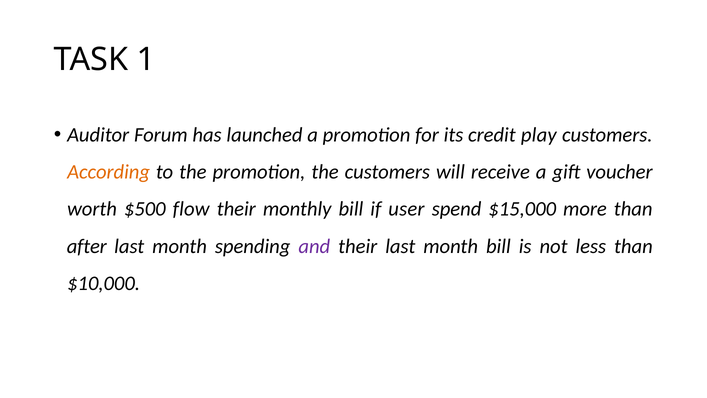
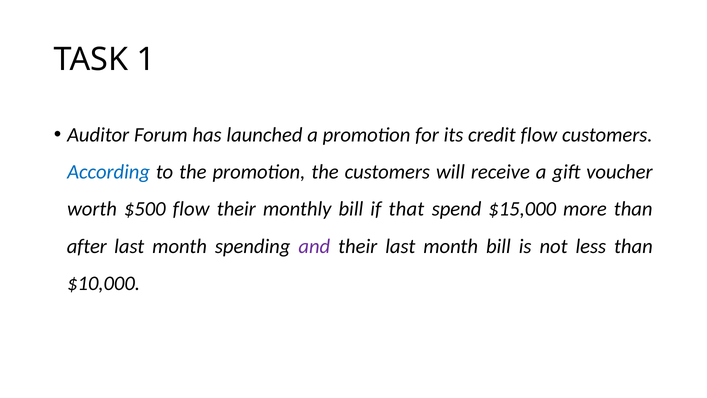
credit play: play -> flow (539, 135)
According colour: orange -> blue (109, 172)
user: user -> that (406, 209)
